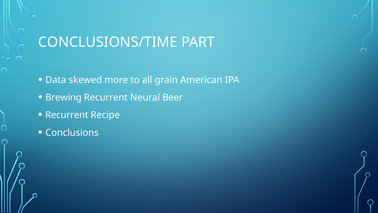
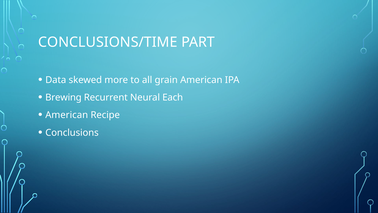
Beer: Beer -> Each (173, 97)
Recurrent: Recurrent -> American (67, 115)
